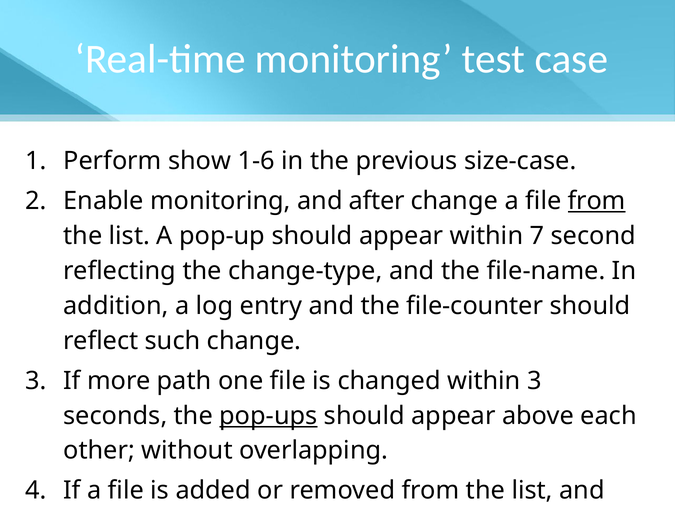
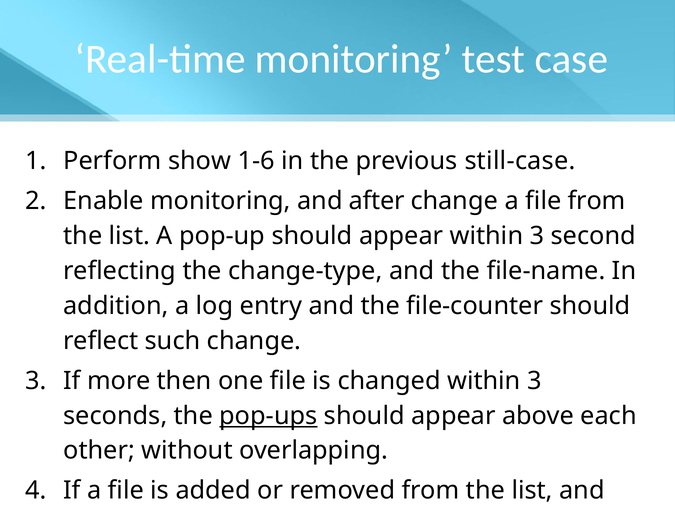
size-case: size-case -> still-case (520, 161)
from underline: present -> none (597, 201)
appear within 7: 7 -> 3 (537, 236)
more path: path -> then (184, 381)
